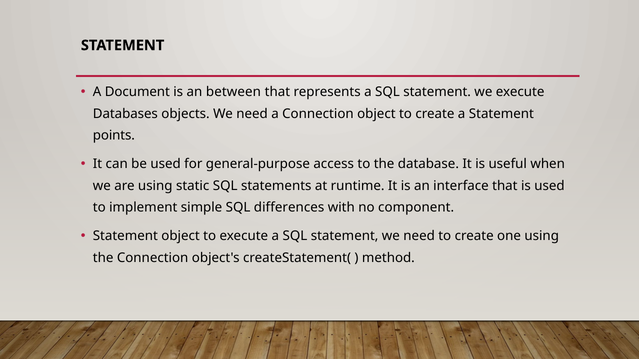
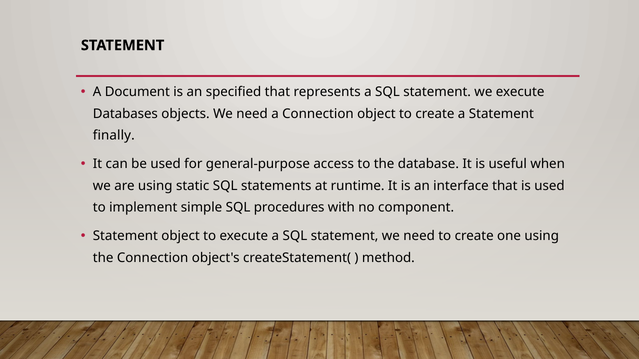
between: between -> specified (234, 92)
points: points -> finally (114, 136)
differences: differences -> procedures (289, 208)
